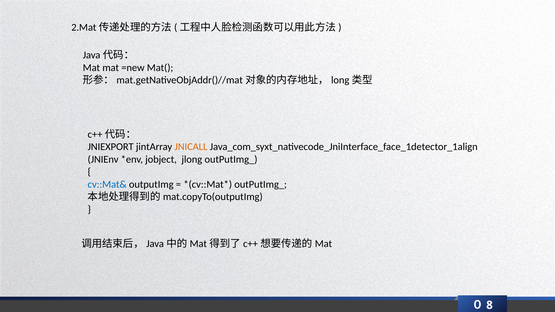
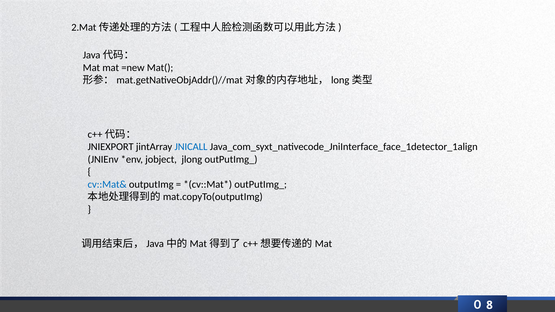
JNICALL colour: orange -> blue (191, 147)
